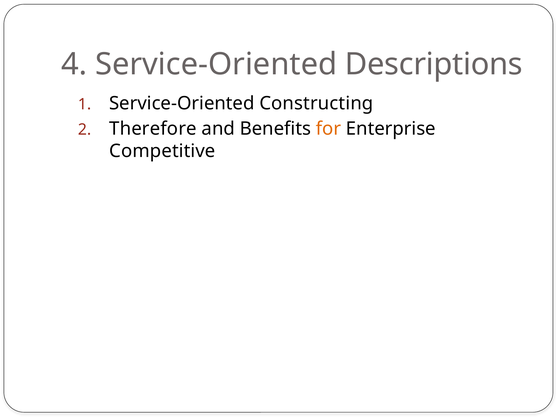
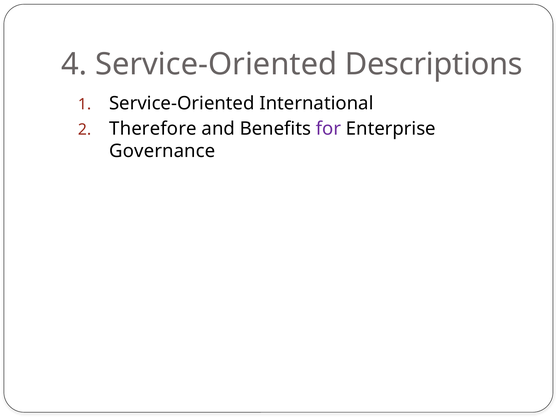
Constructing: Constructing -> International (316, 103)
for colour: orange -> purple (328, 129)
Competitive: Competitive -> Governance (162, 151)
